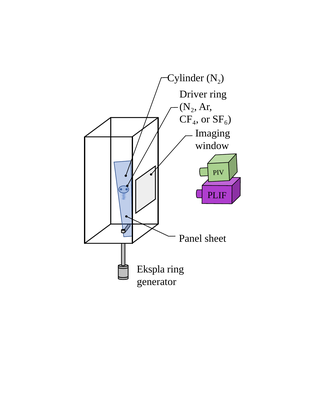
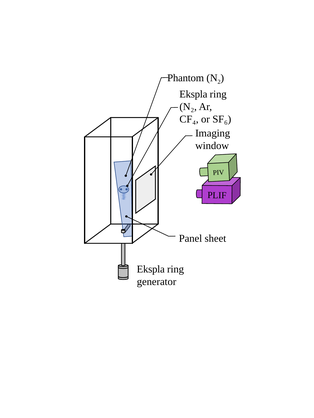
Cylinder: Cylinder -> Phantom (186, 78)
Driver: Driver -> Ekspla (193, 94)
